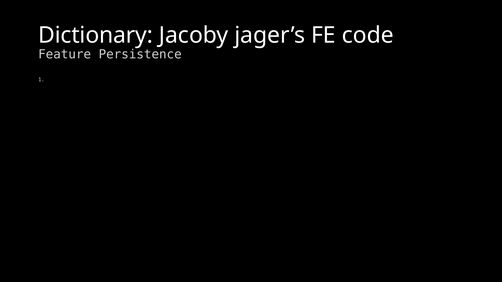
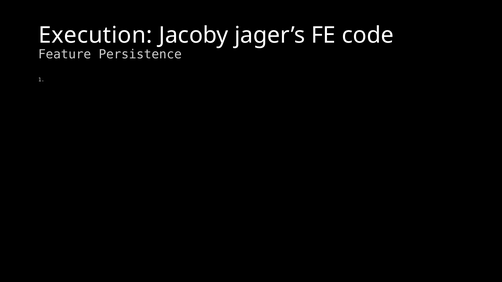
Dictionary: Dictionary -> Execution (95, 35)
